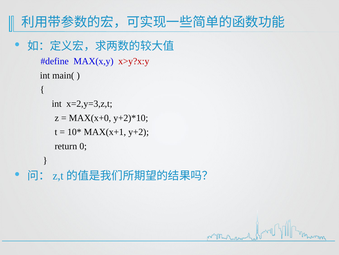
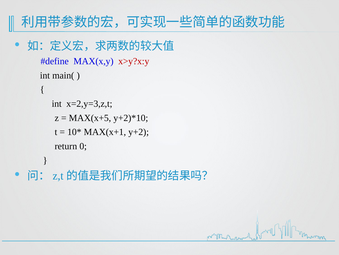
MAX(x+0: MAX(x+0 -> MAX(x+5 (90, 118)
